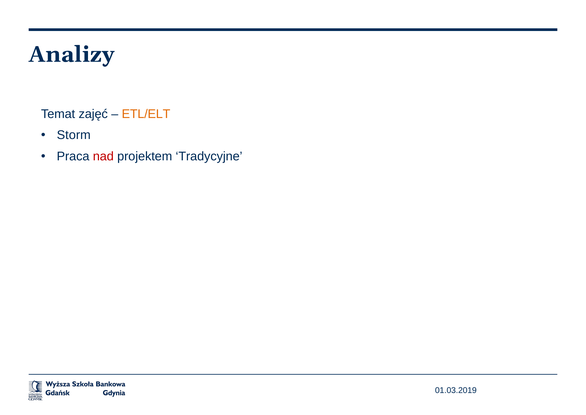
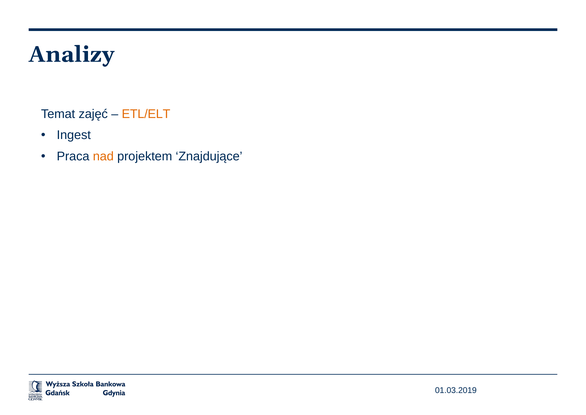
Storm: Storm -> Ingest (74, 135)
nad colour: red -> orange (103, 156)
Tradycyjne: Tradycyjne -> Znajdujące (209, 156)
